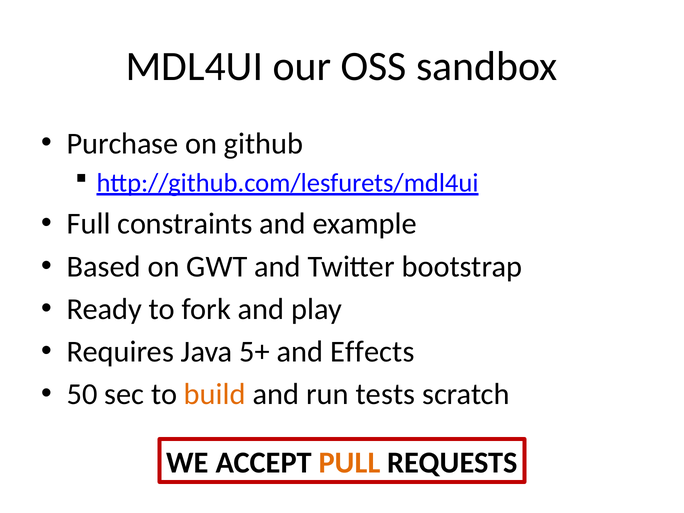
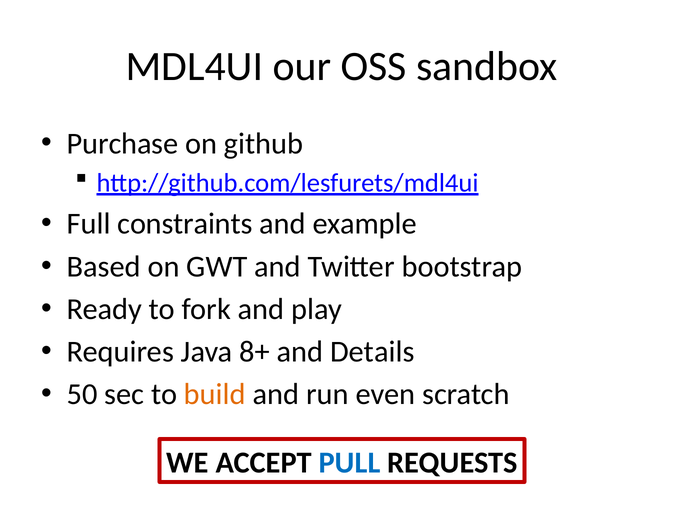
5+: 5+ -> 8+ (255, 352)
Effects: Effects -> Details (372, 352)
tests: tests -> even (385, 394)
PULL colour: orange -> blue (350, 463)
